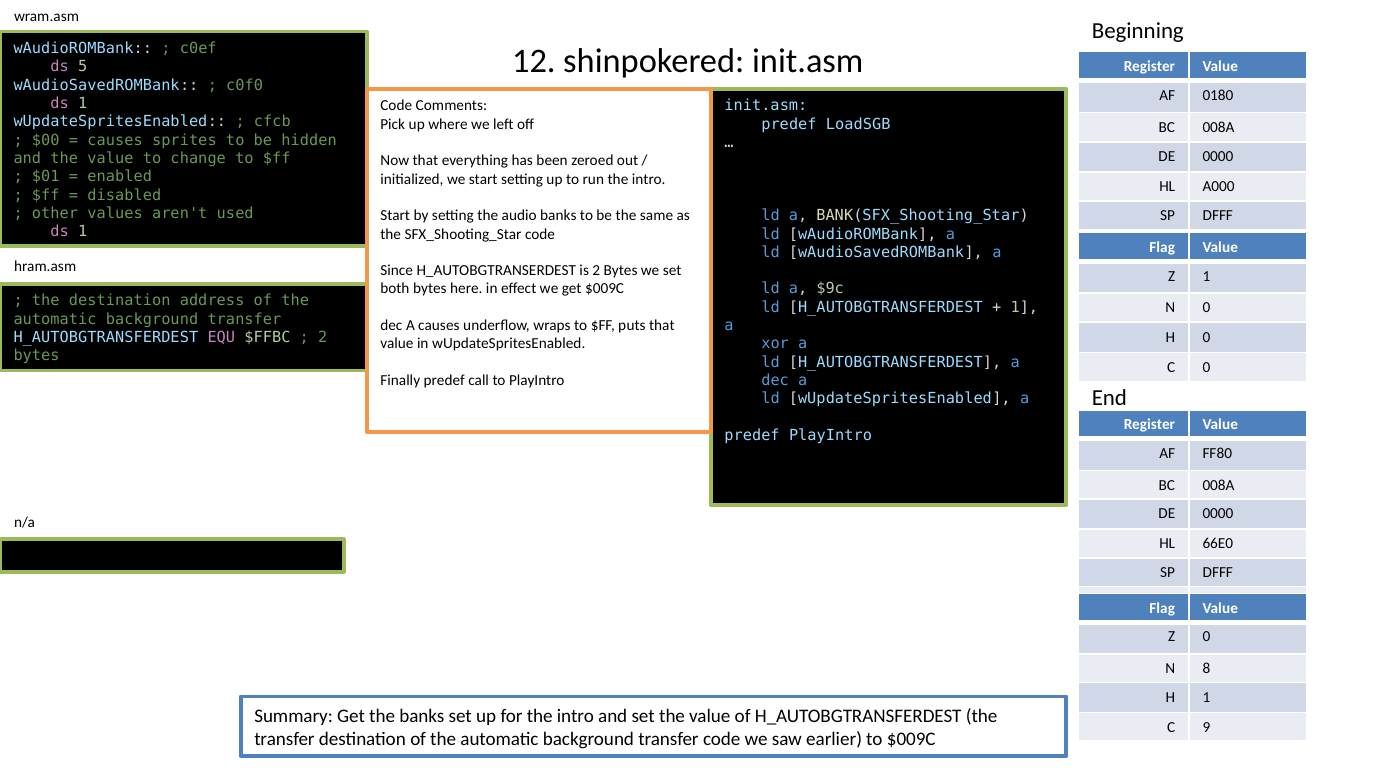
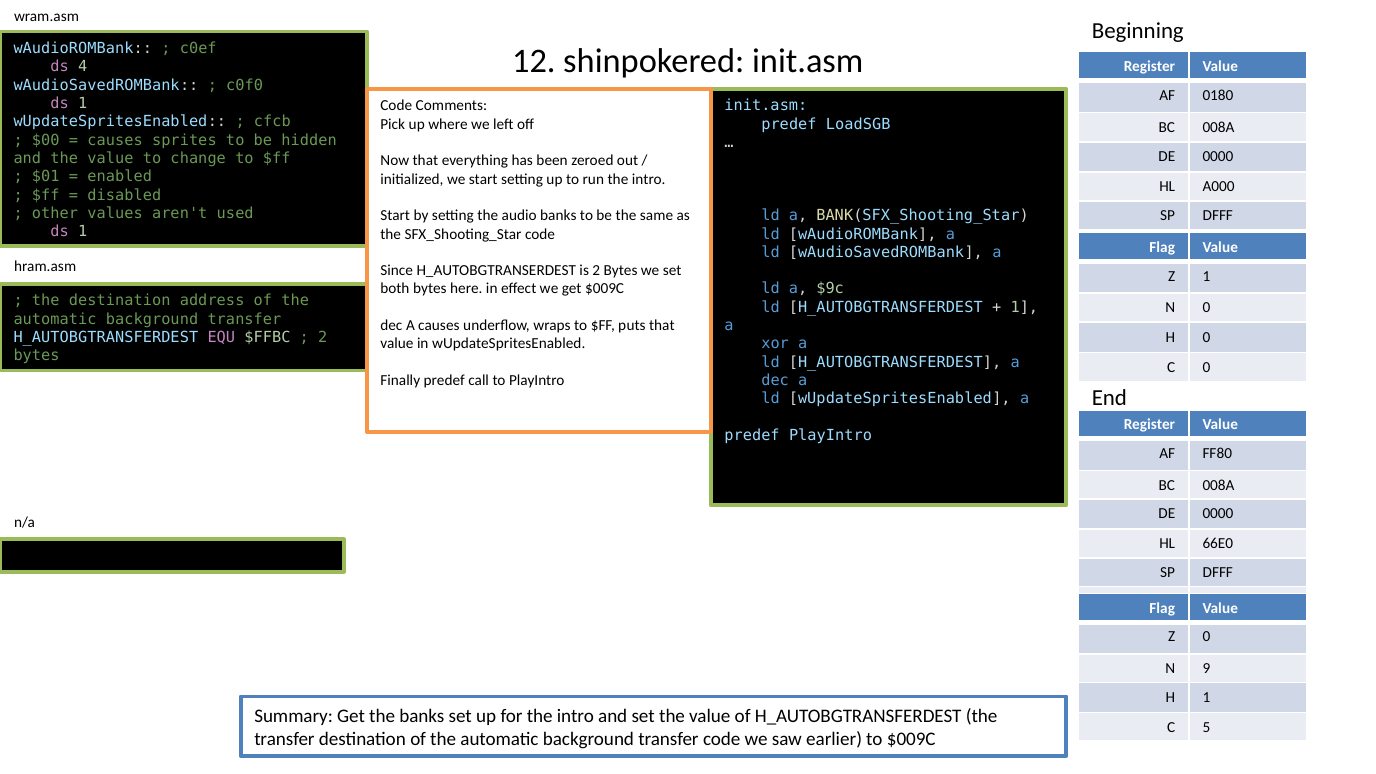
5: 5 -> 4 (83, 67)
8: 8 -> 9 (1206, 669)
9: 9 -> 5 (1206, 727)
